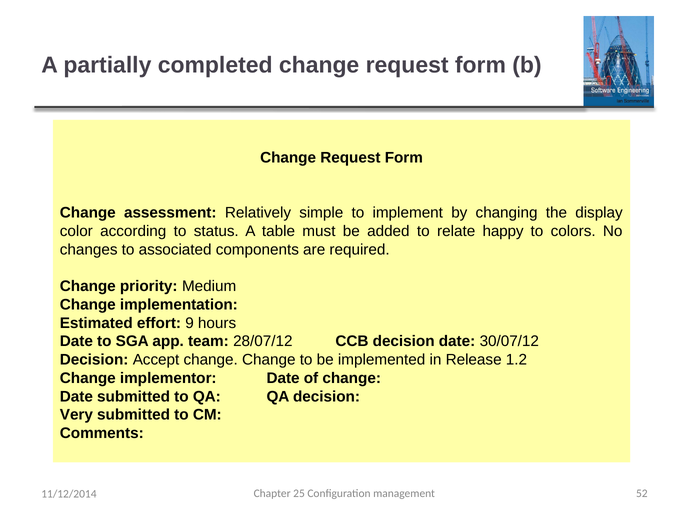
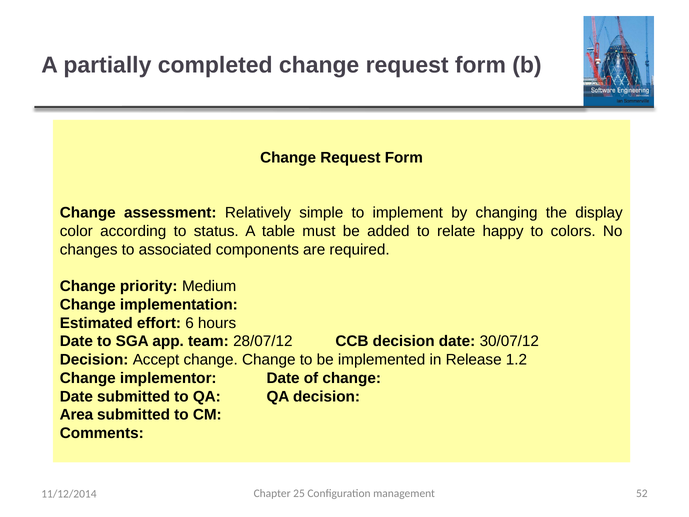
9: 9 -> 6 (190, 323)
Very: Very -> Area (76, 415)
